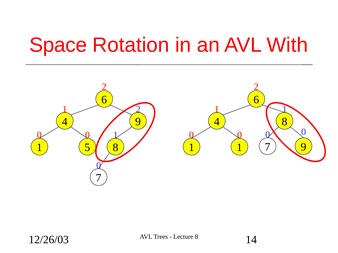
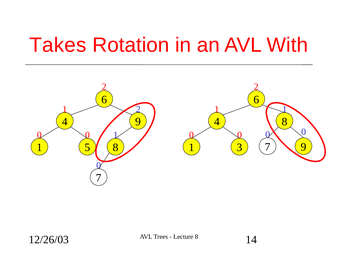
Space: Space -> Takes (58, 45)
1: 1 -> 3 (239, 148)
